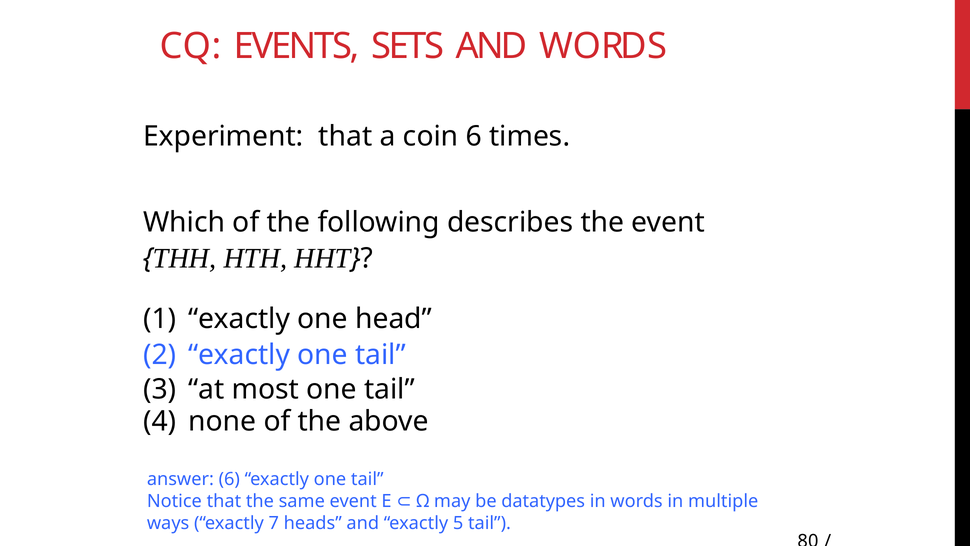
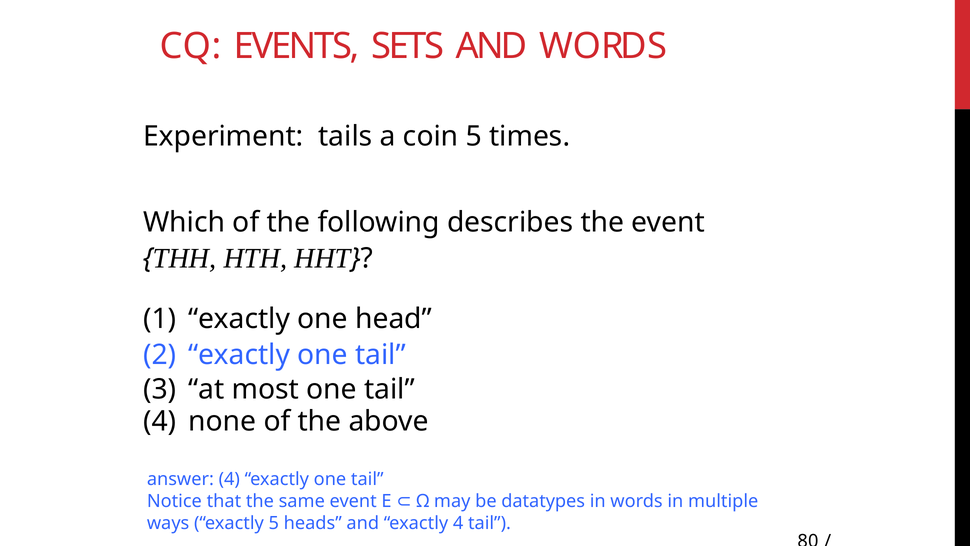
Experiment that: that -> tails (345, 136)
coin 6: 6 -> 5 (474, 136)
answer 6: 6 -> 4 (229, 479)
exactly 7: 7 -> 5 (274, 523)
exactly 5: 5 -> 4 (458, 523)
